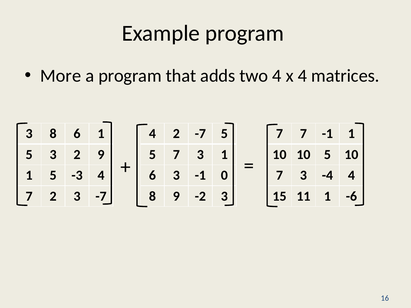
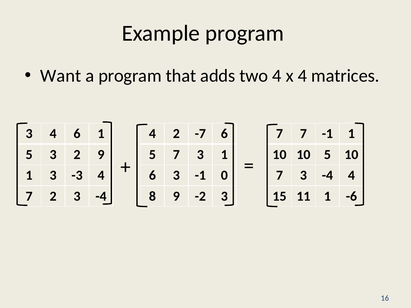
More: More -> Want (61, 76)
3 8: 8 -> 4 (53, 134)
-7 5: 5 -> 6 (224, 134)
5: 5 -> 3 (53, 176)
2 3 -7: -7 -> -4 (101, 196)
